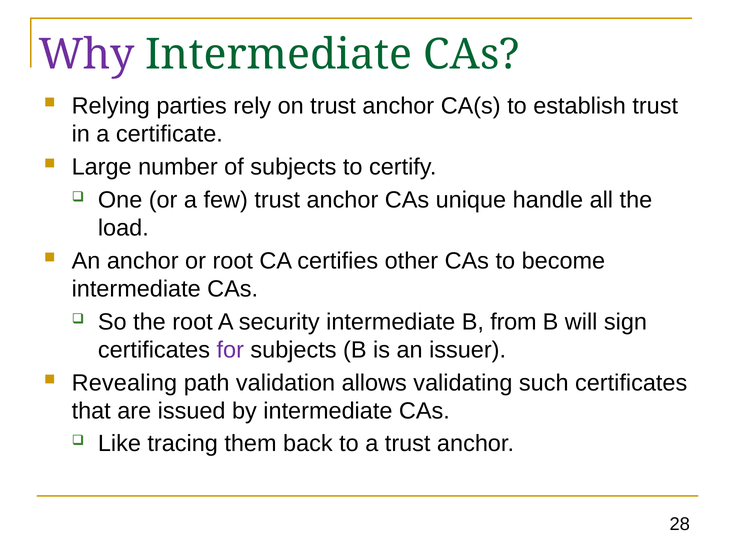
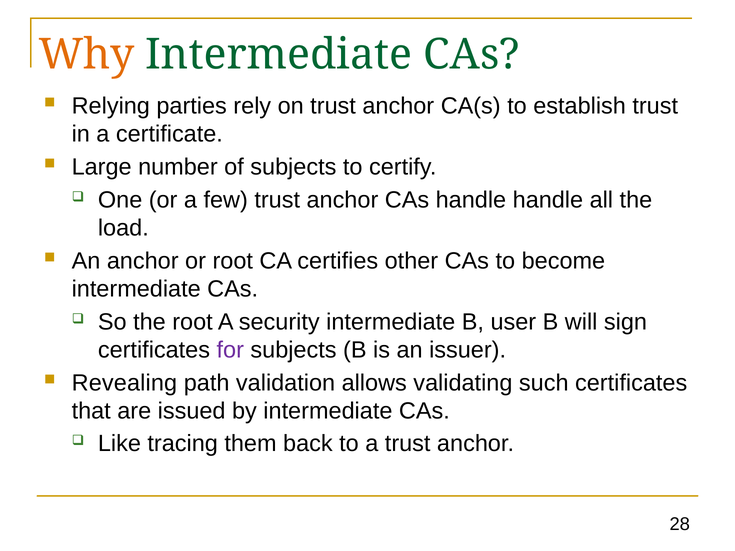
Why colour: purple -> orange (86, 55)
CAs unique: unique -> handle (471, 200)
from: from -> user (513, 322)
